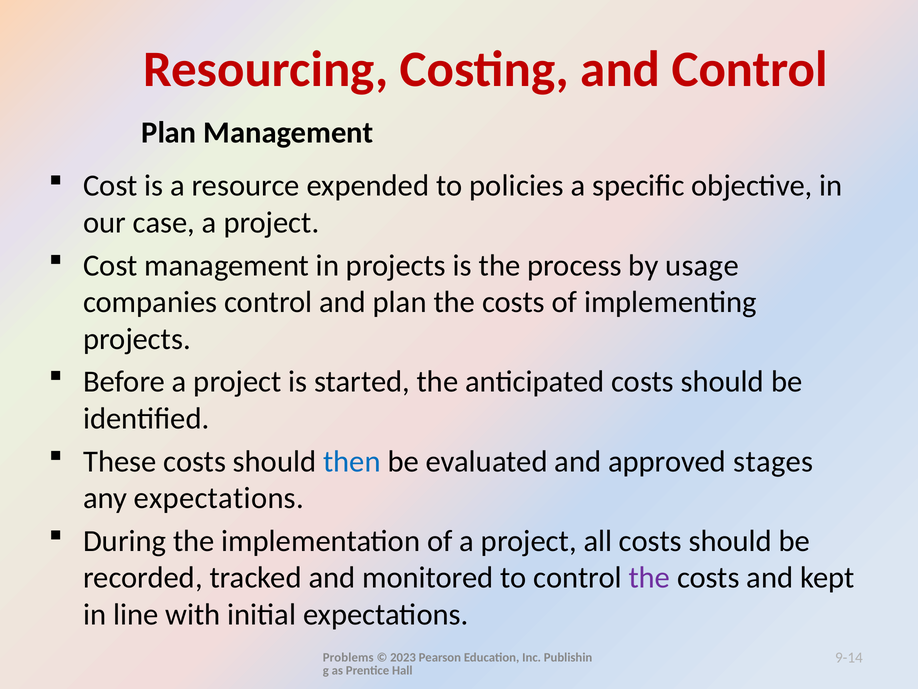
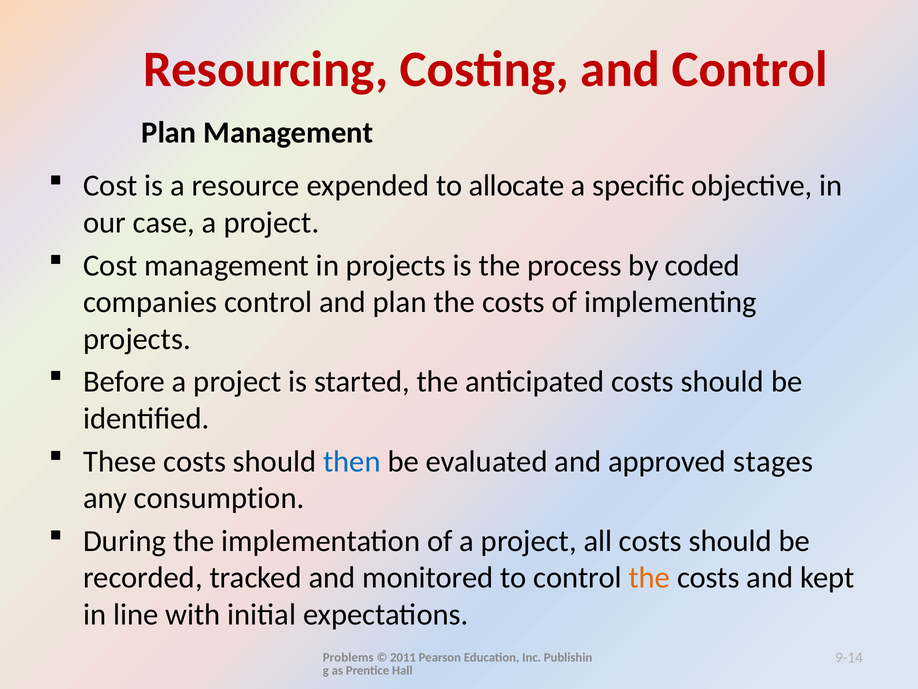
policies: policies -> allocate (517, 186)
usage: usage -> coded (702, 265)
any expectations: expectations -> consumption (219, 498)
the colour: purple -> orange (649, 577)
2023: 2023 -> 2011 (403, 657)
